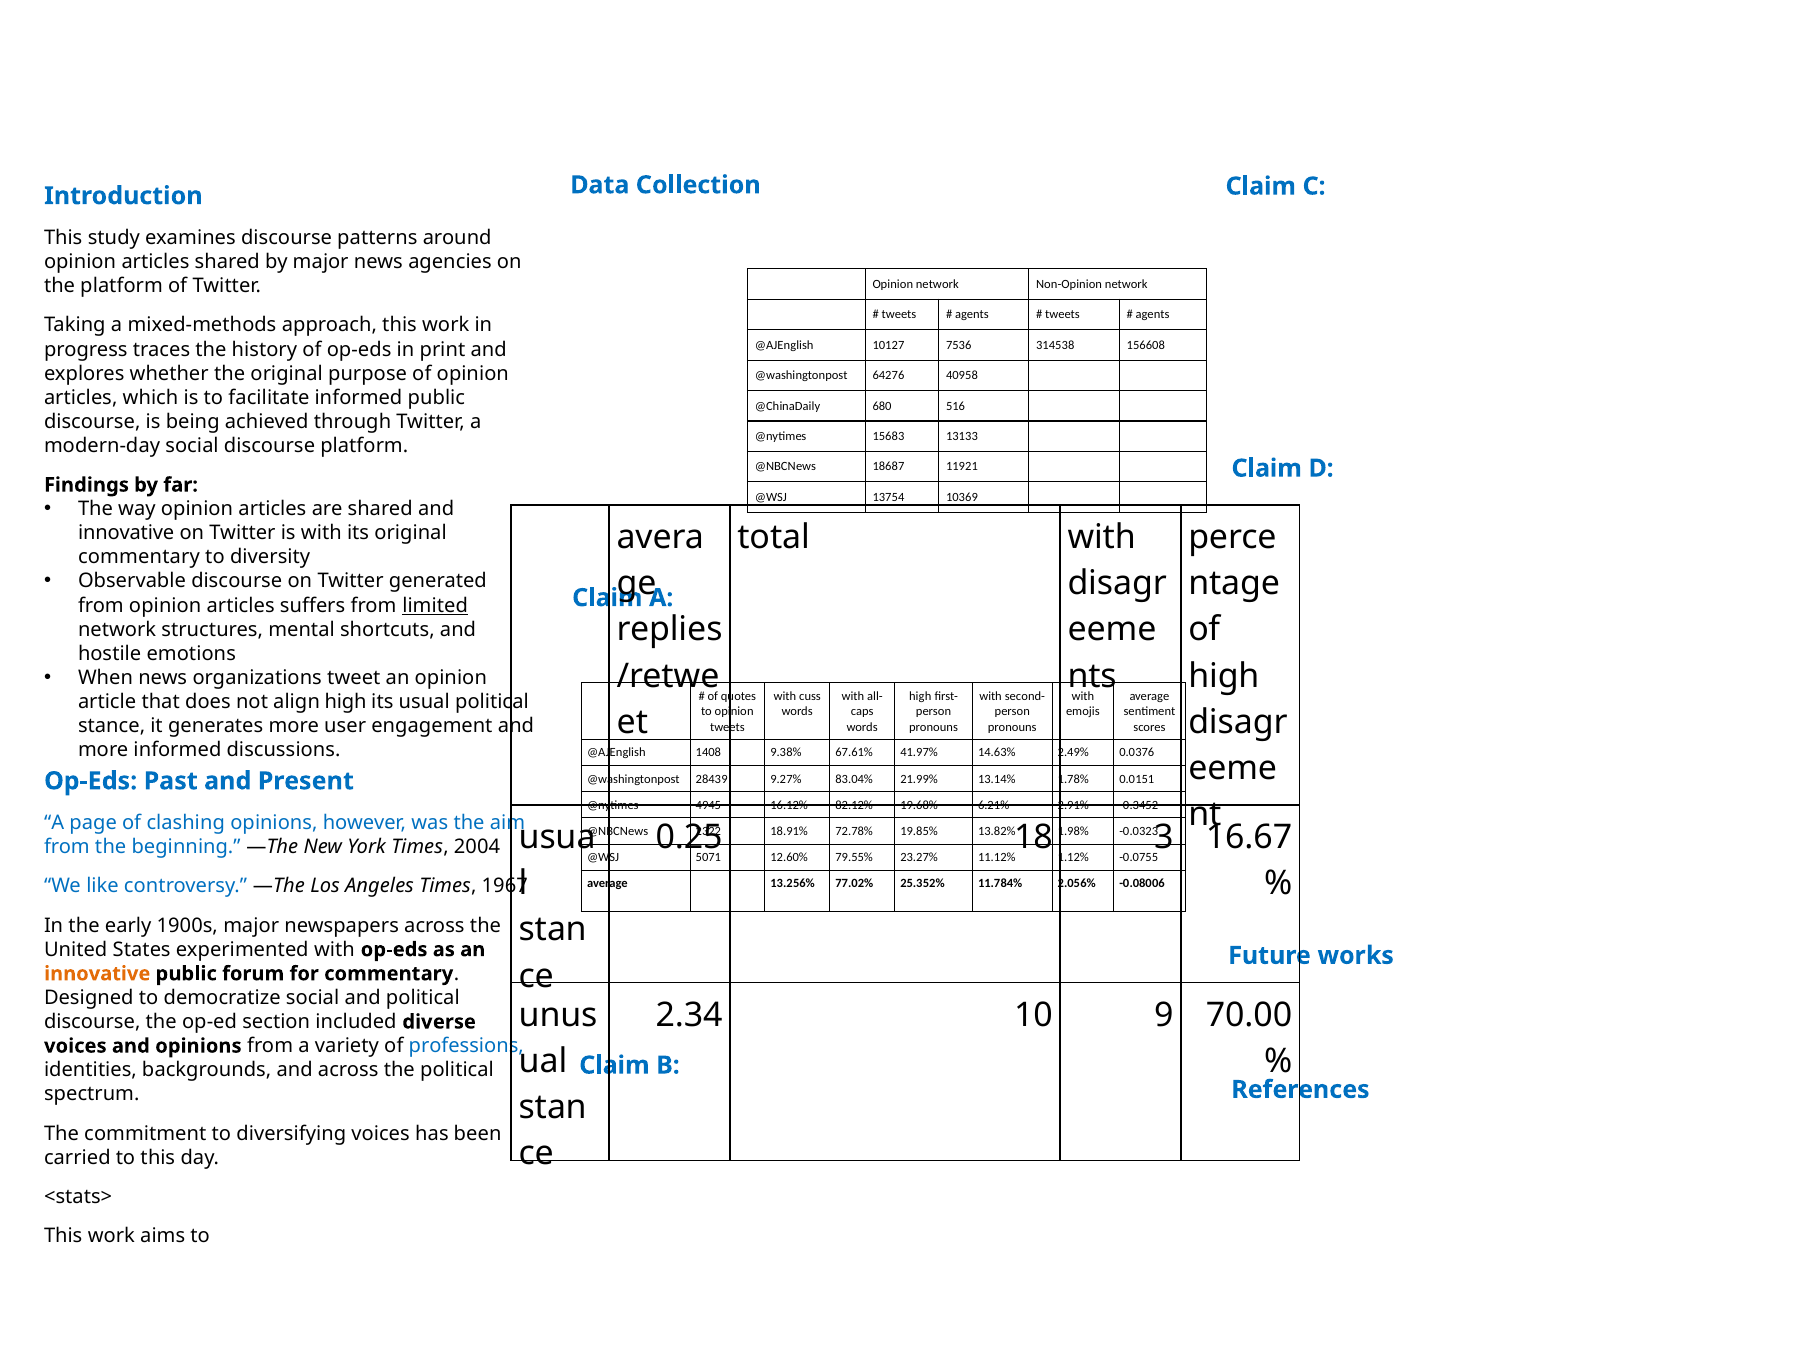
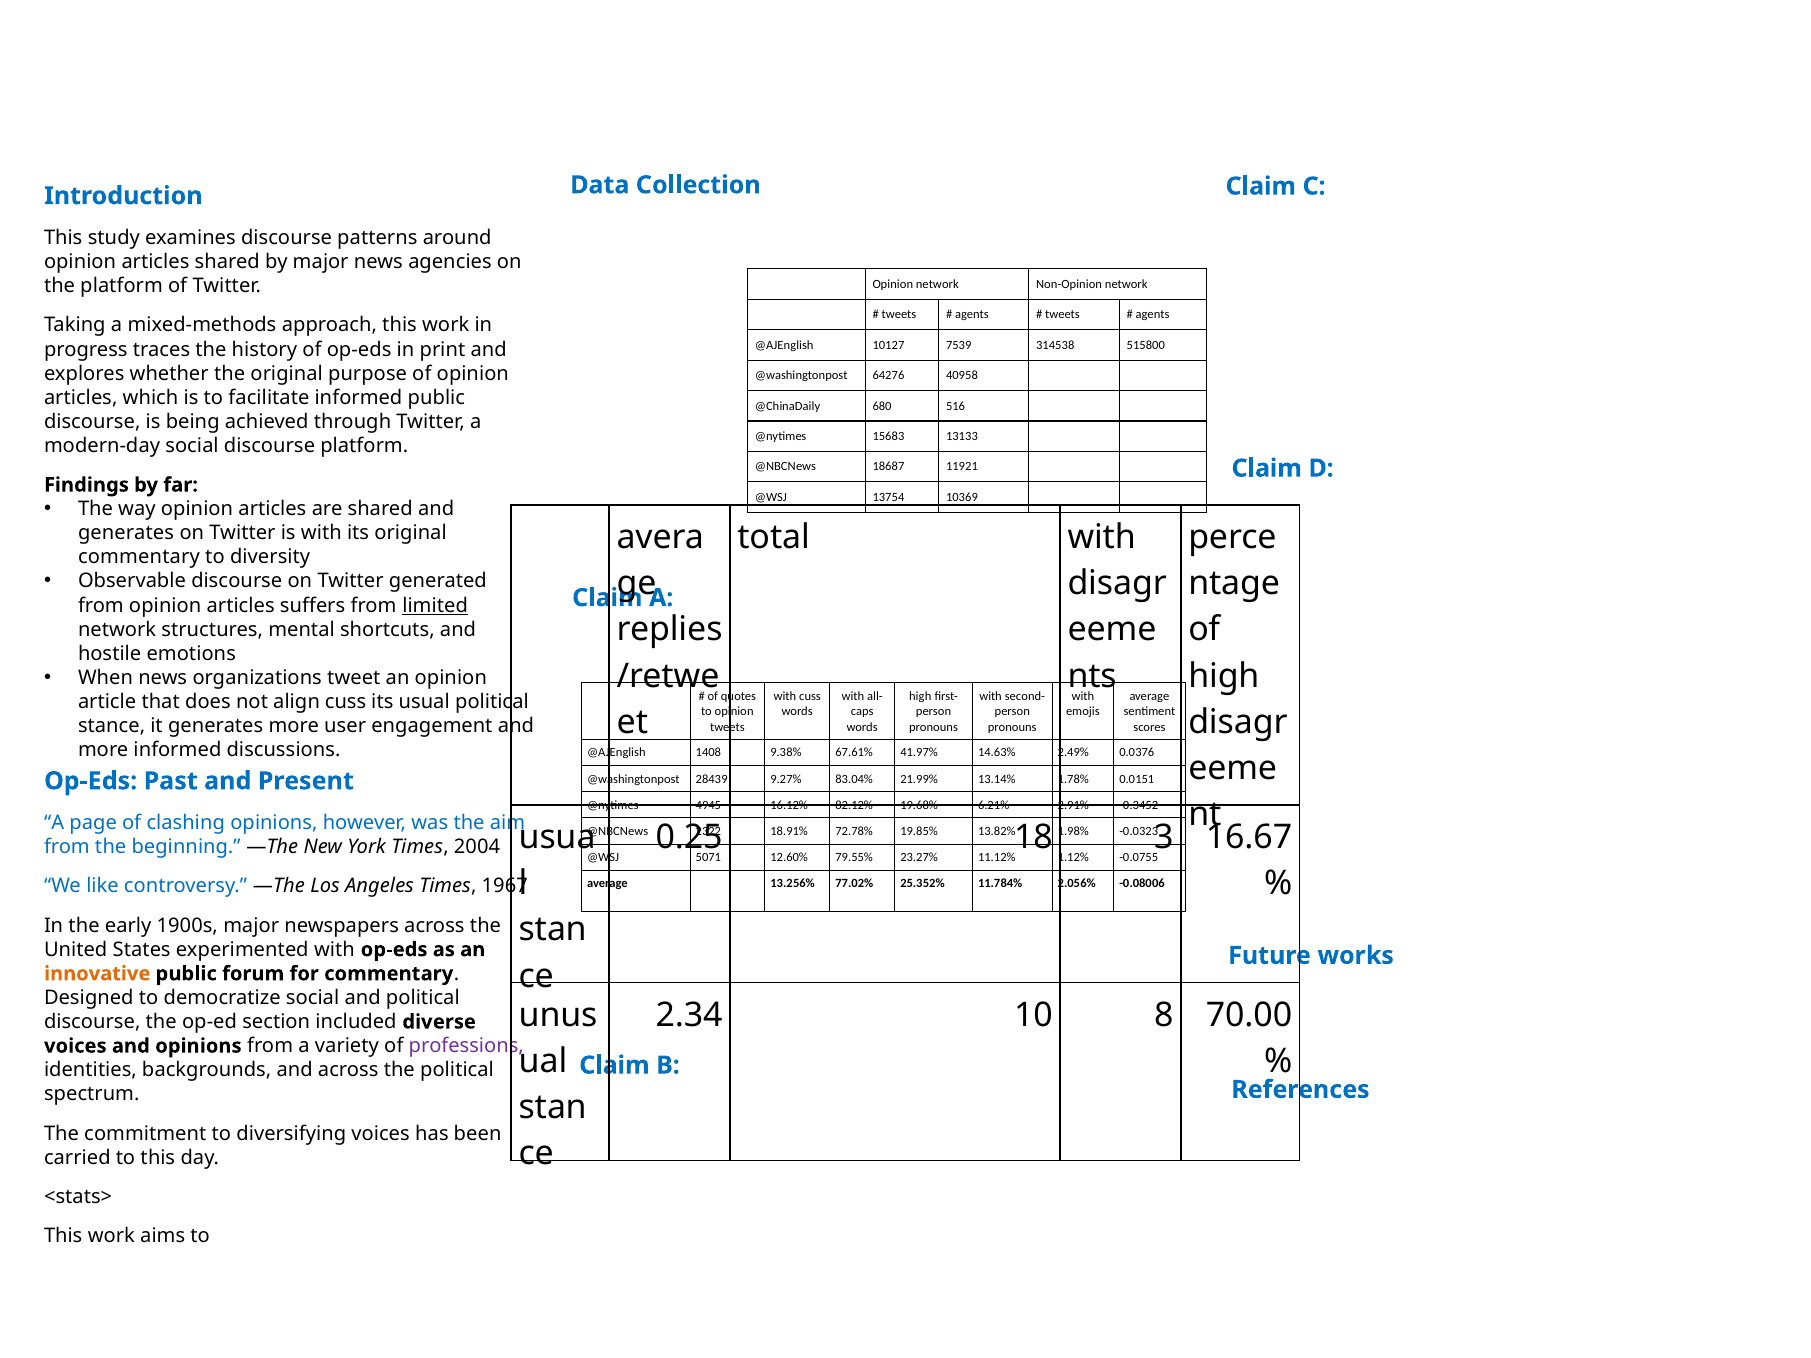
7536: 7536 -> 7539 (959, 345)
156608: 156608 -> 515800 (1146, 345)
innovative: innovative -> generates (126, 533)
align high: high -> cuss (346, 702)
9: 9 -> 8 (1164, 1015)
professions colour: blue -> purple (466, 1046)
